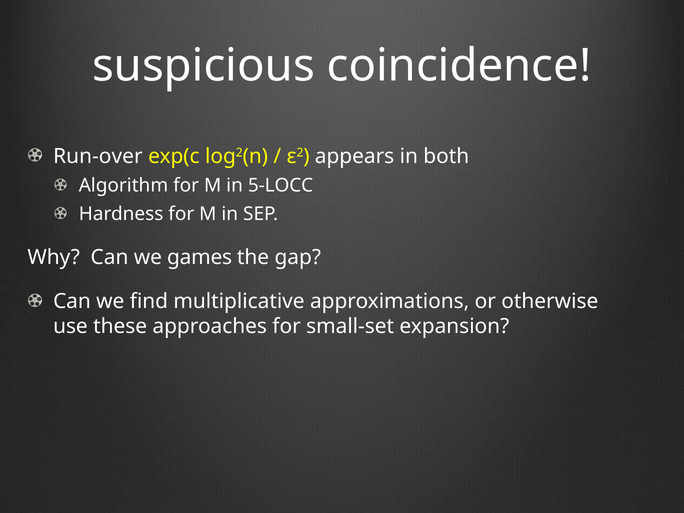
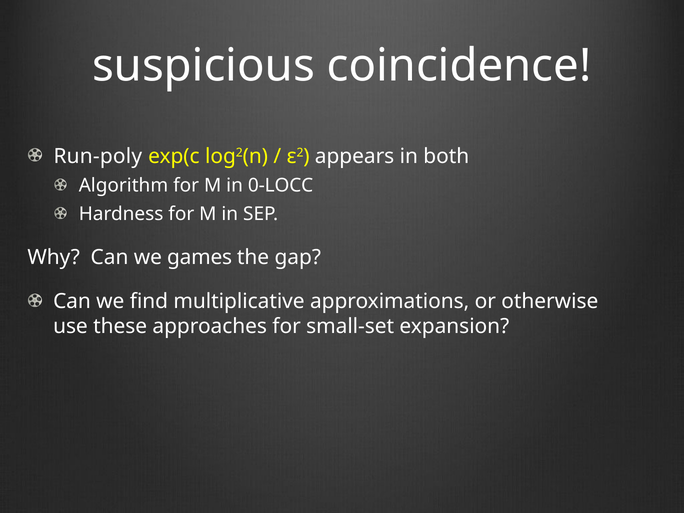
Run-over: Run-over -> Run-poly (98, 156)
5-LOCC: 5-LOCC -> 0-LOCC (281, 186)
